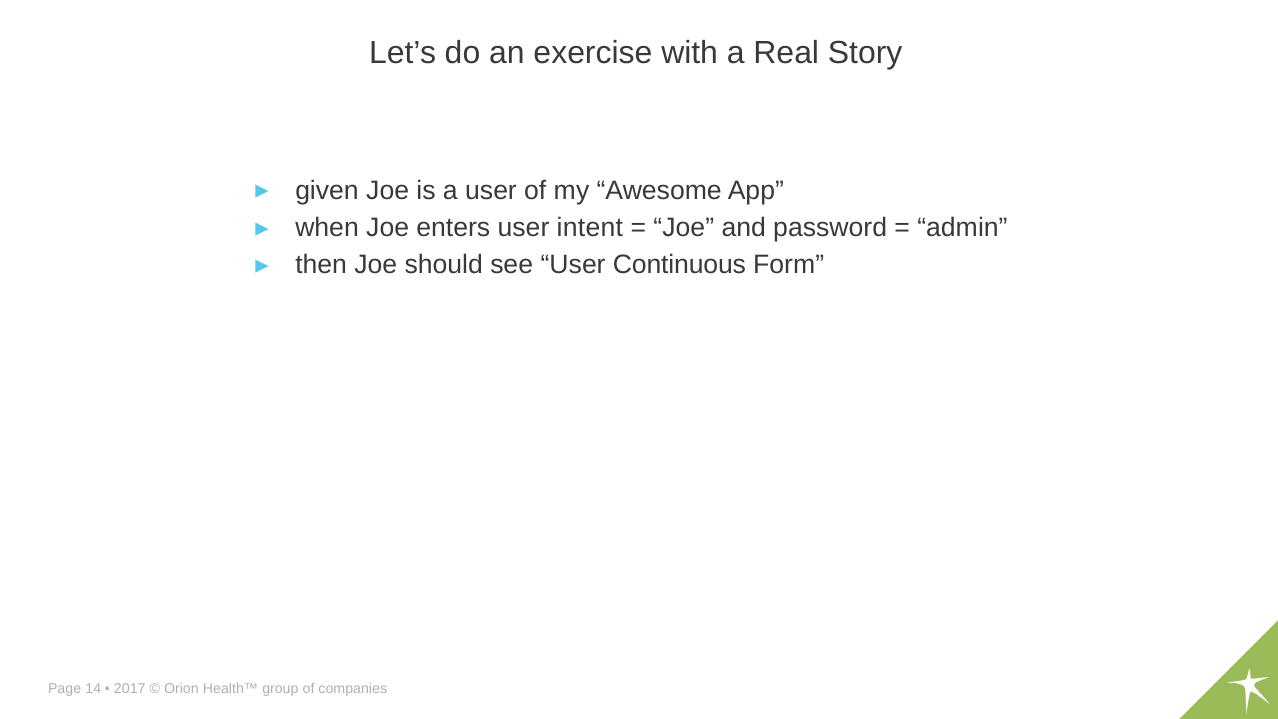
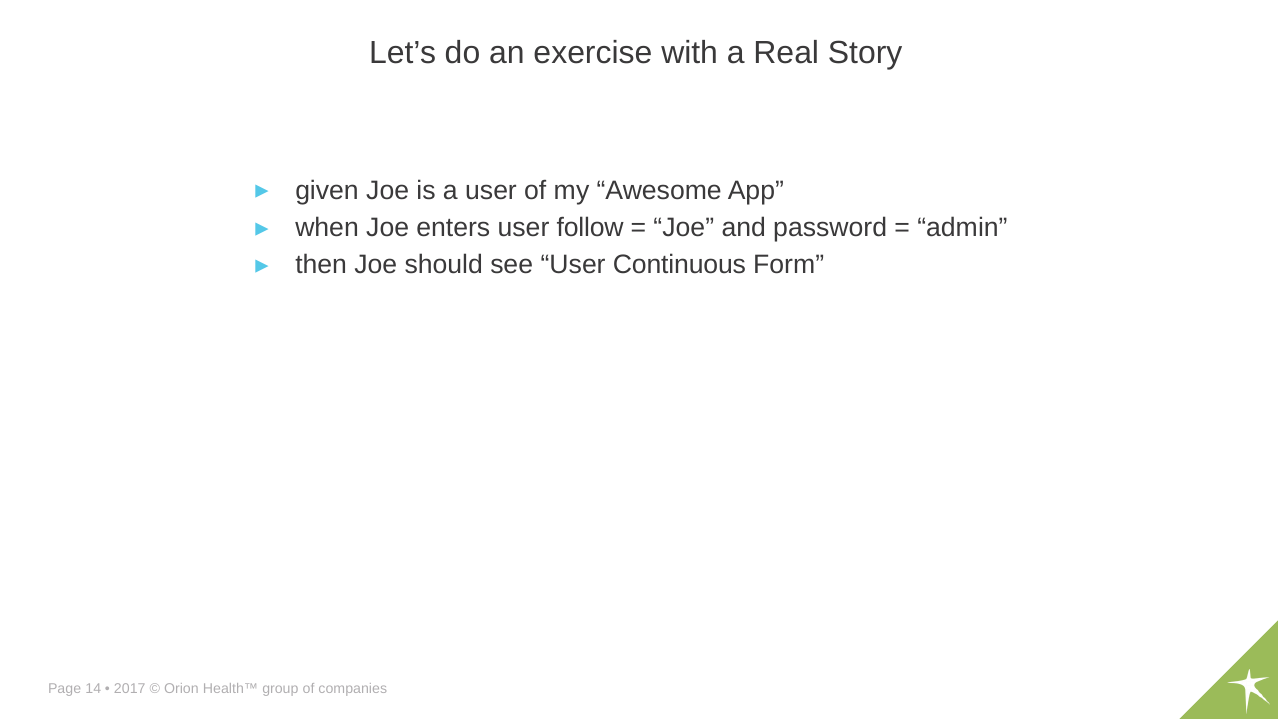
intent: intent -> follow (590, 228)
